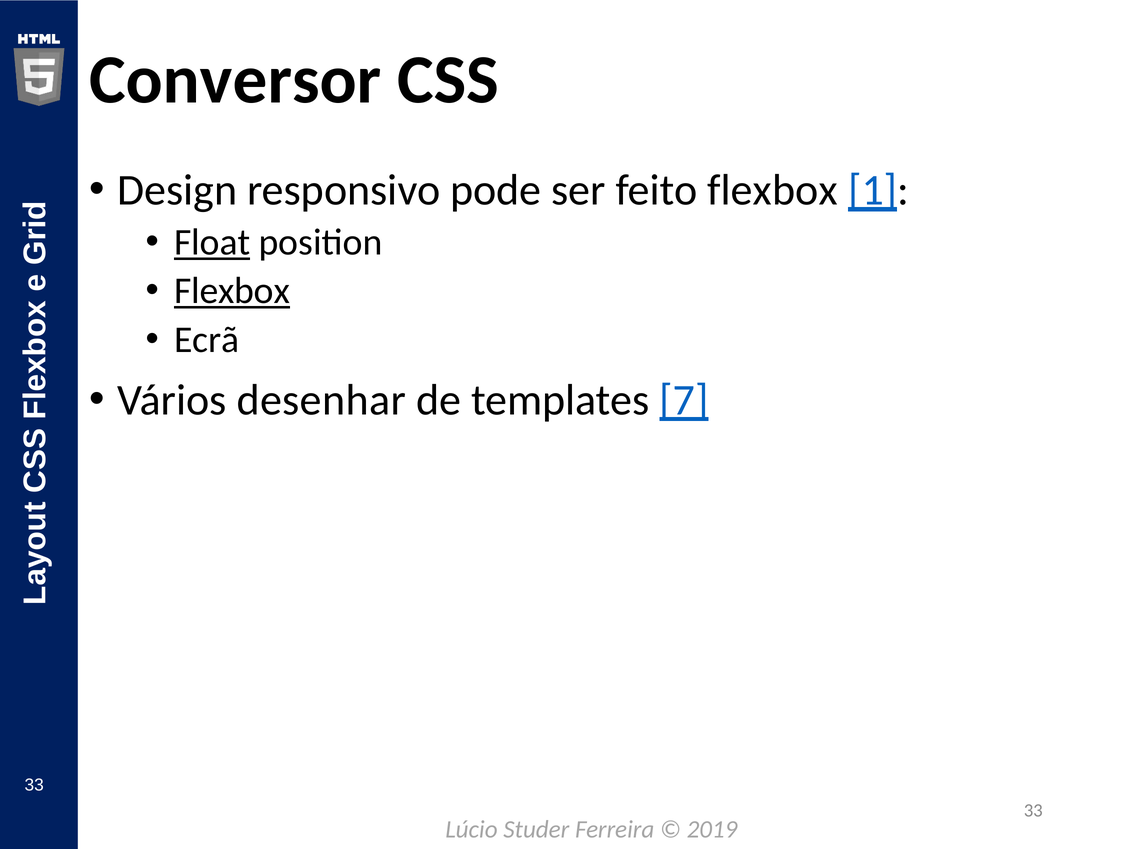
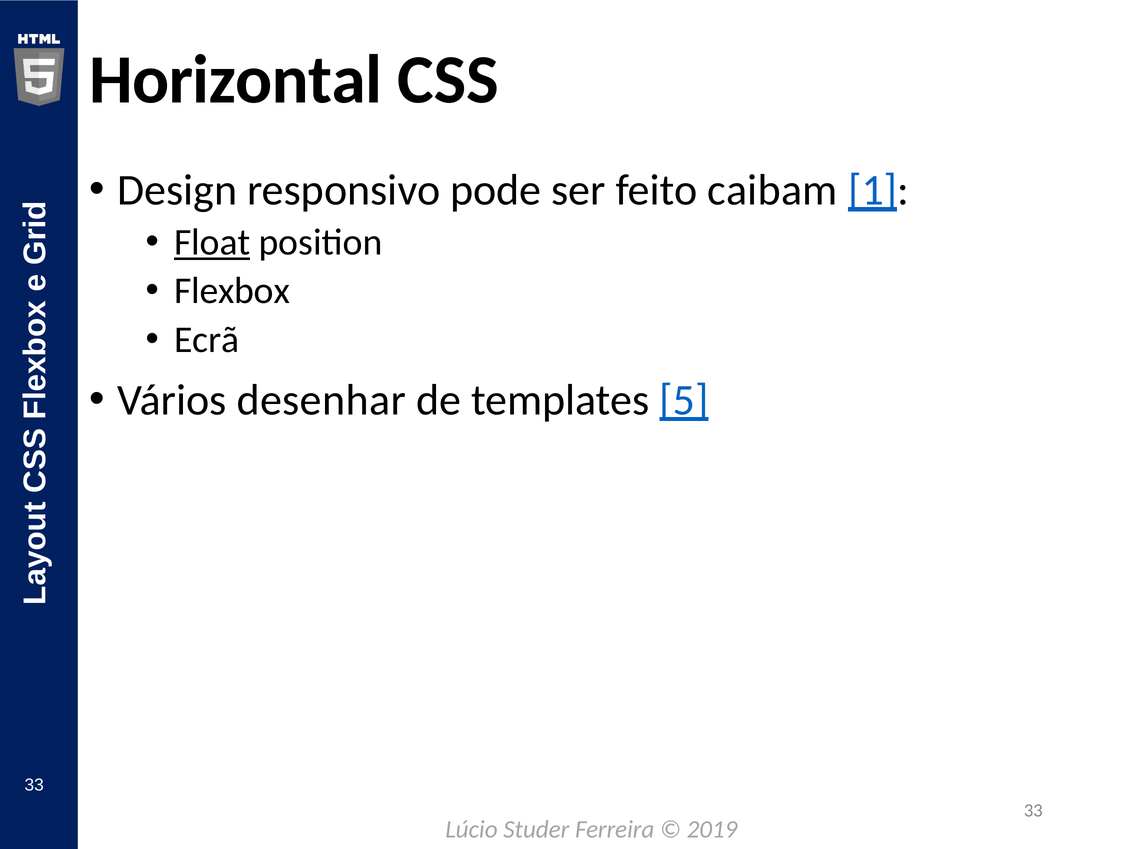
Conversor: Conversor -> Horizontal (236, 80)
feito flexbox: flexbox -> caibam (772, 190)
Flexbox underline: present -> none (232, 291)
7: 7 -> 5 (684, 400)
